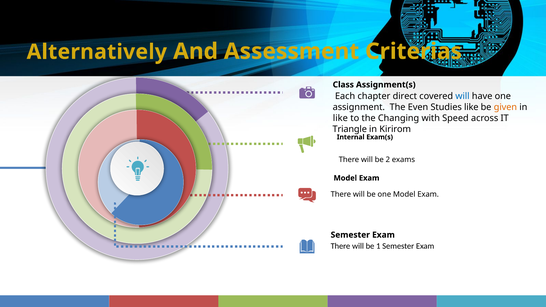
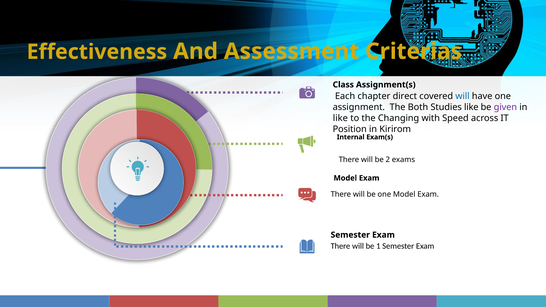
Alternatively: Alternatively -> Effectiveness (97, 52)
Even: Even -> Both (418, 107)
given colour: orange -> purple (505, 107)
Triangle: Triangle -> Position (350, 129)
